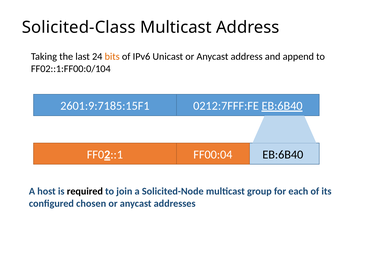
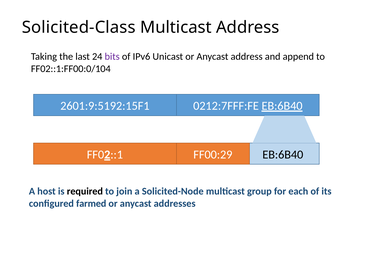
bits colour: orange -> purple (112, 56)
2601:9:7185:15F1: 2601:9:7185:15F1 -> 2601:9:5192:15F1 (105, 106)
FF00:04: FF00:04 -> FF00:29 (213, 154)
chosen: chosen -> farmed (91, 203)
